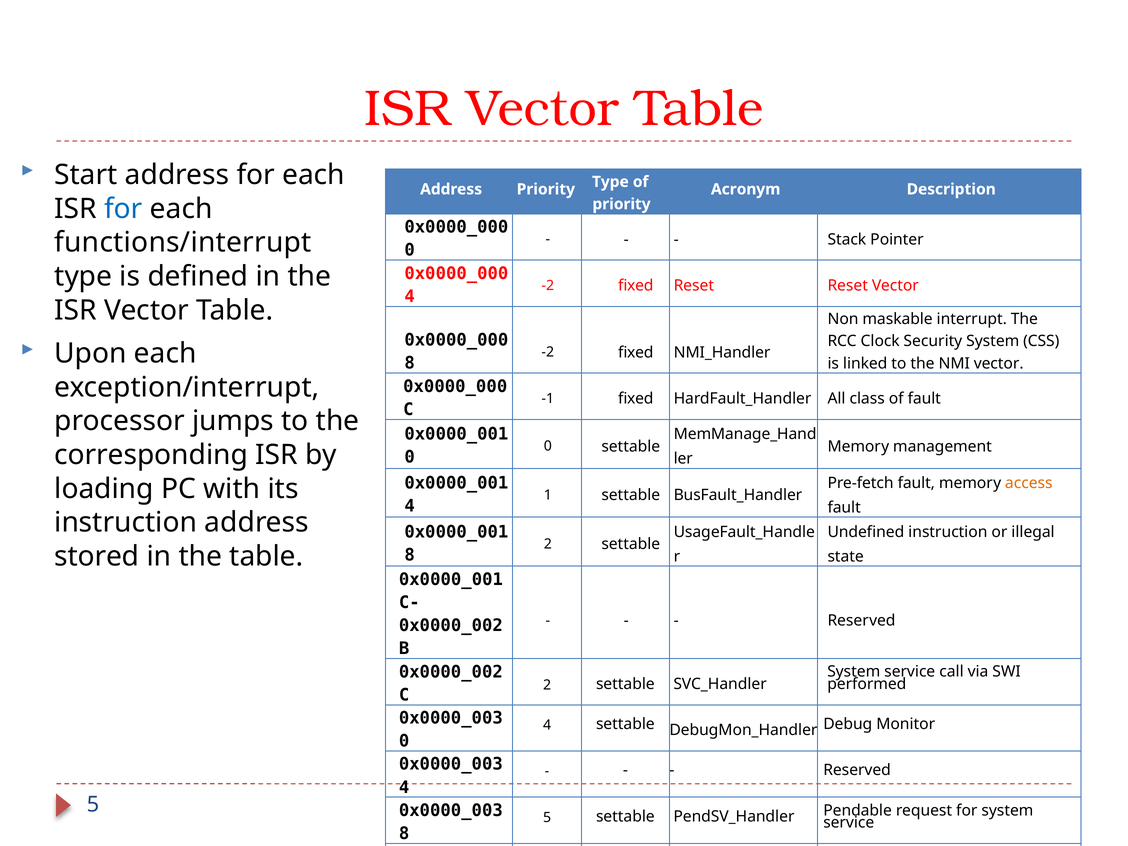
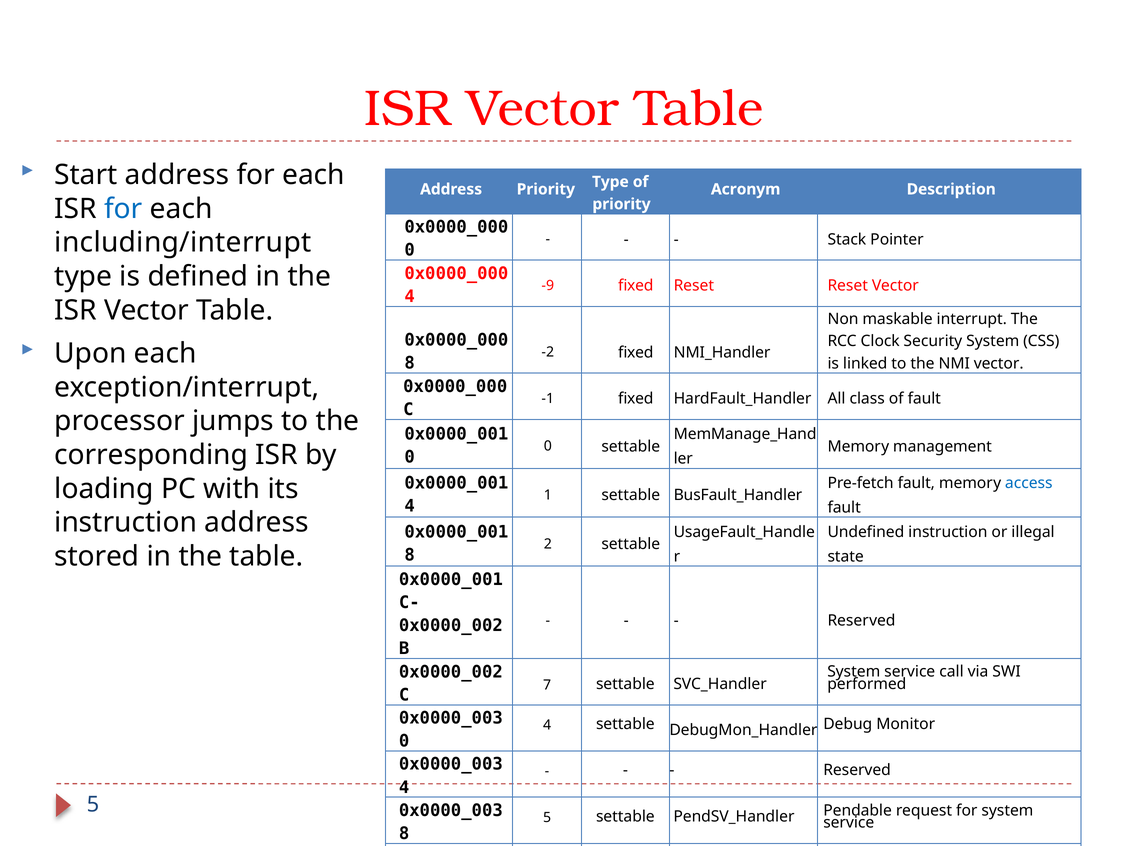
functions/interrupt: functions/interrupt -> including/interrupt (183, 243)
-2: -2 -> -9 (548, 285)
access colour: orange -> blue (1029, 483)
2: 2 -> 7 (547, 685)
